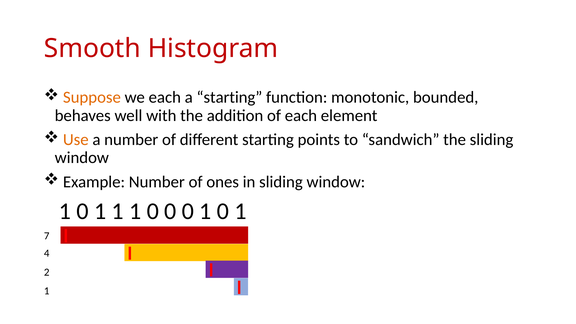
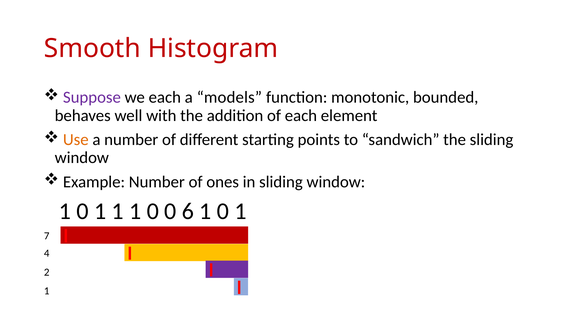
Suppose colour: orange -> purple (92, 97)
a starting: starting -> models (229, 97)
0 0 0: 0 -> 6 (188, 211)
